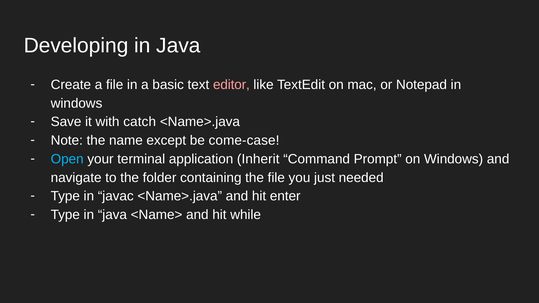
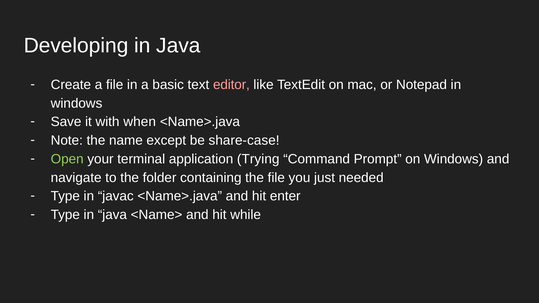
catch: catch -> when (140, 122)
come-case: come-case -> share-case (244, 141)
Open colour: light blue -> light green (67, 159)
Inherit: Inherit -> Trying (258, 159)
